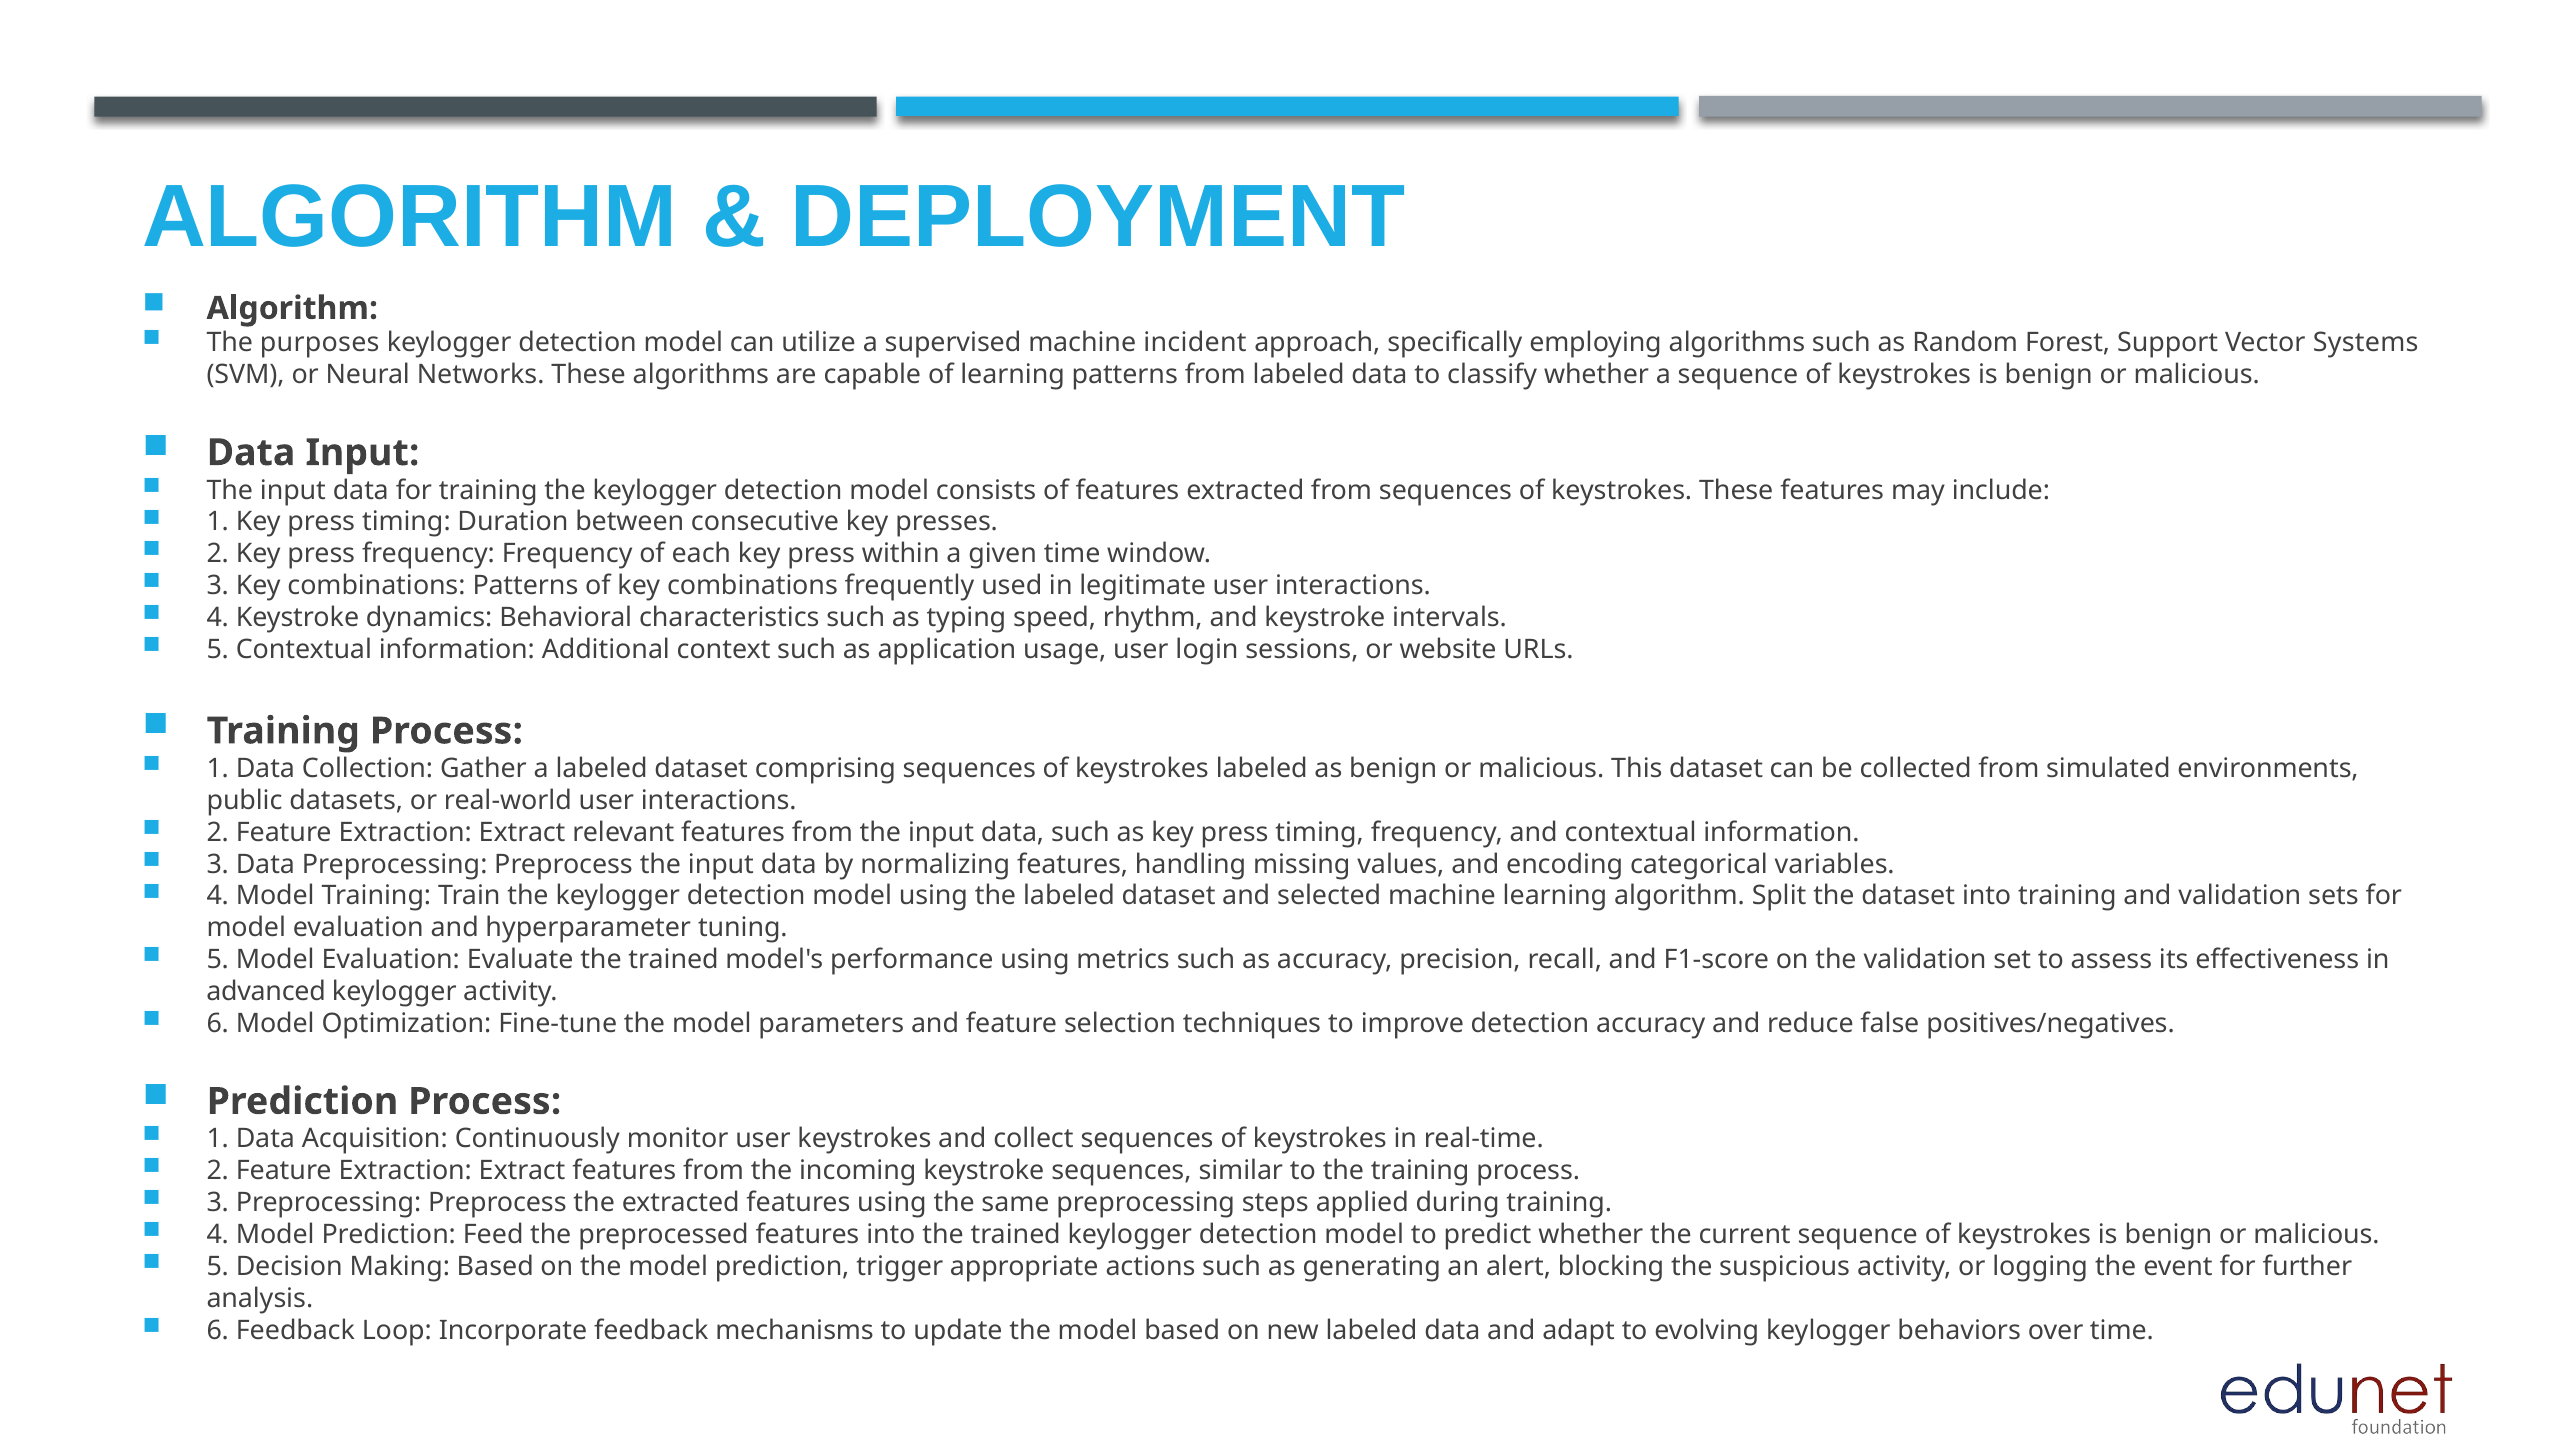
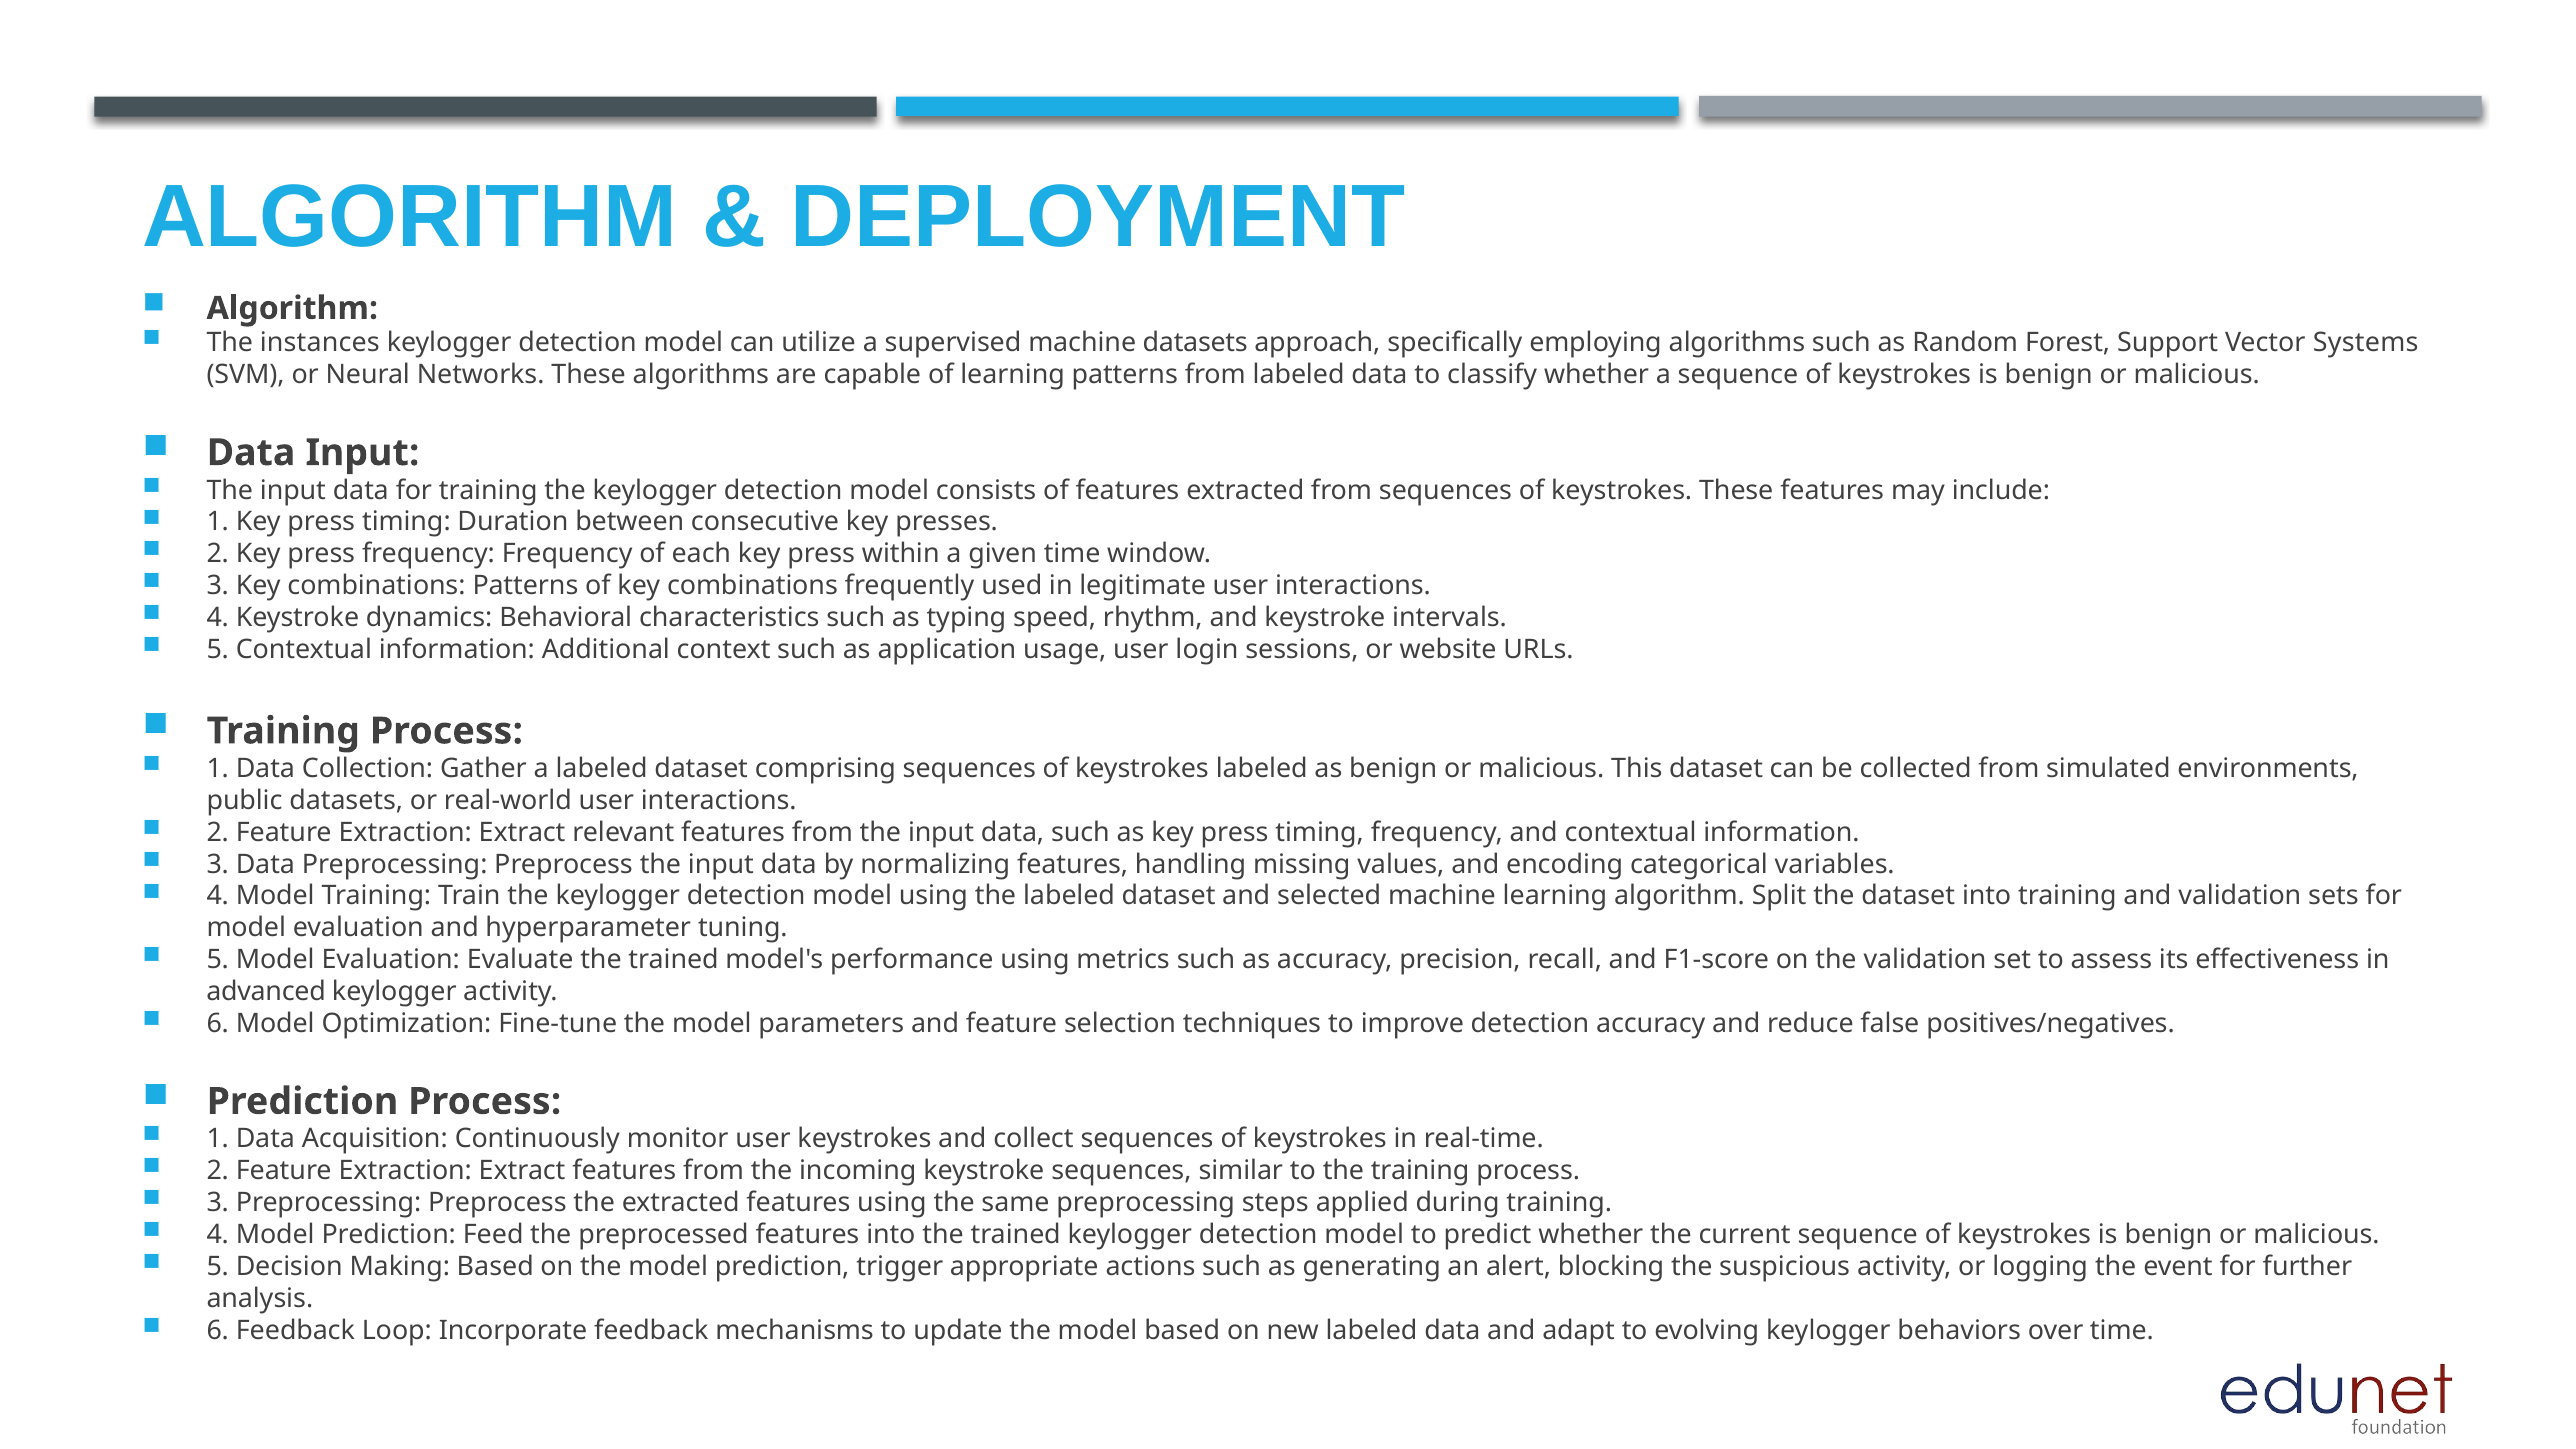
purposes: purposes -> instances (320, 343)
machine incident: incident -> datasets (1195, 343)
